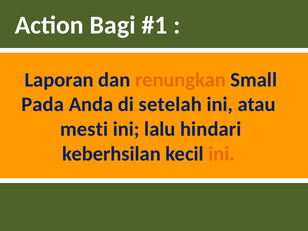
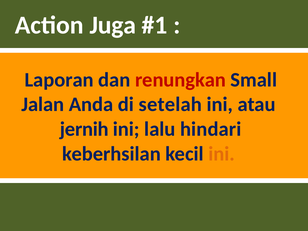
Bagi: Bagi -> Juga (113, 25)
renungkan colour: orange -> red (180, 80)
Pada: Pada -> Jalan (43, 104)
mesti: mesti -> jernih (84, 129)
